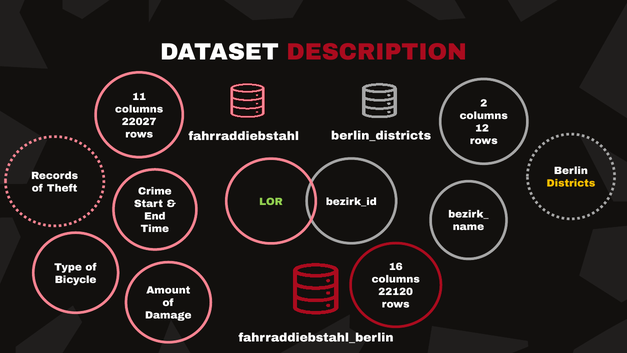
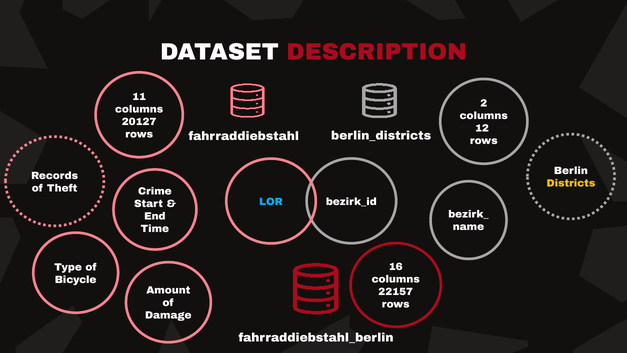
22027: 22027 -> 20127 (139, 122)
LOR colour: light green -> light blue (271, 202)
22120: 22120 -> 22157 (396, 292)
